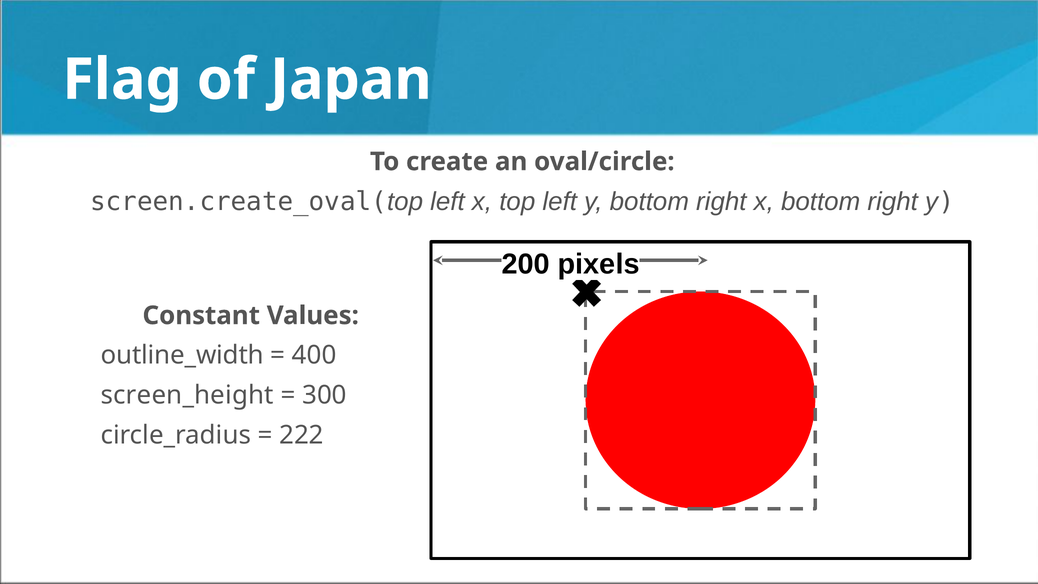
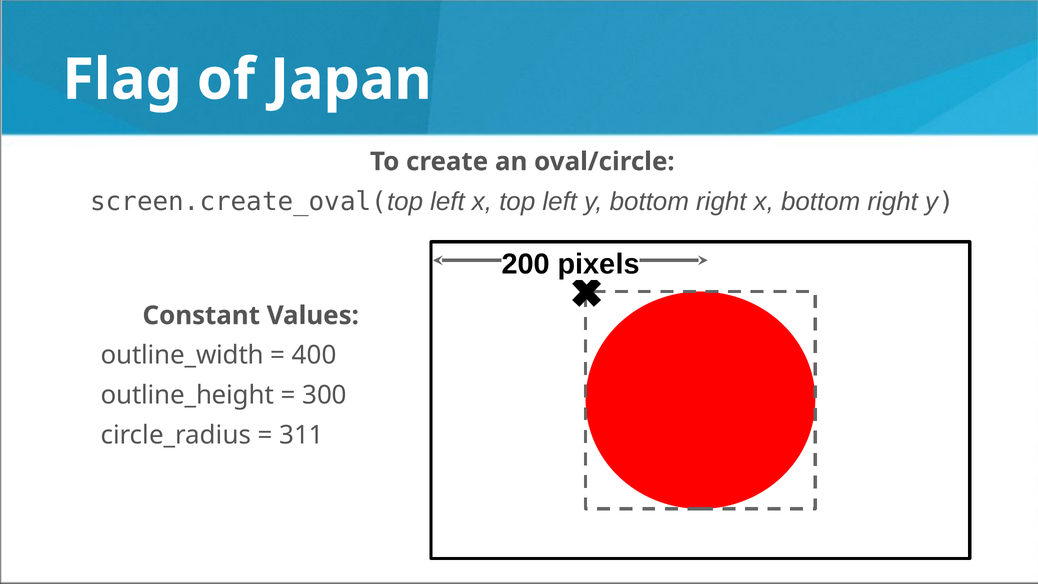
screen_height: screen_height -> outline_height (187, 395)
222: 222 -> 311 (302, 435)
